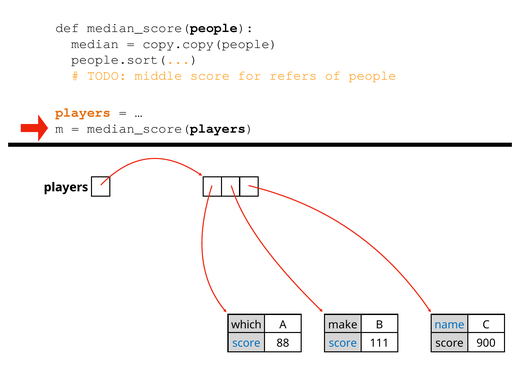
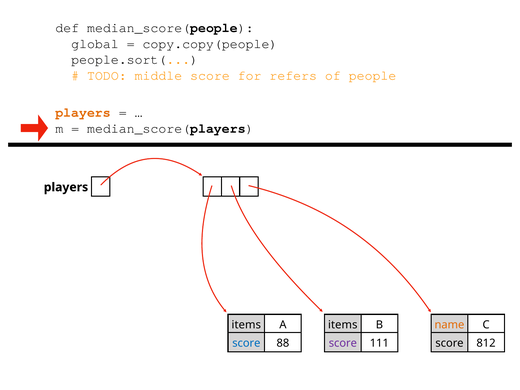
median: median -> global (95, 44)
which: which -> items (246, 325)
make: make -> items (343, 325)
name colour: blue -> orange (449, 325)
score colour: blue -> purple (343, 343)
900: 900 -> 812 (486, 343)
